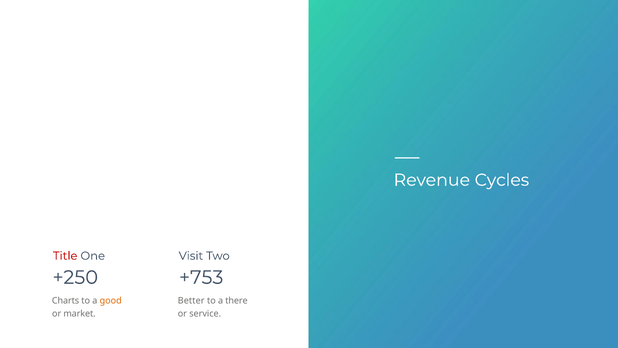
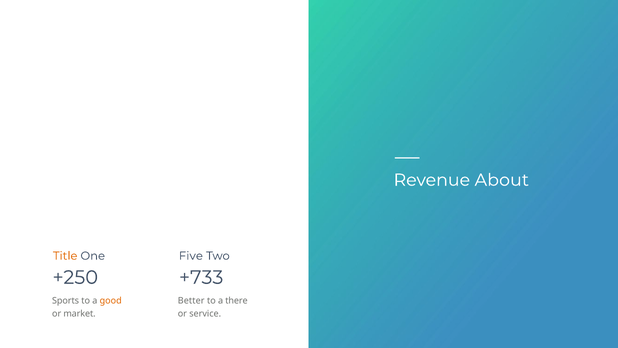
Cycles: Cycles -> About (502, 180)
Title colour: red -> orange (65, 256)
Visit: Visit -> Five (191, 256)
+753: +753 -> +733 (201, 277)
Charts: Charts -> Sports (66, 301)
